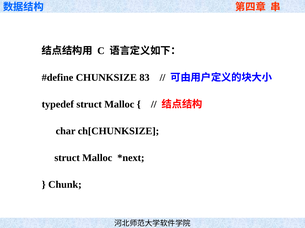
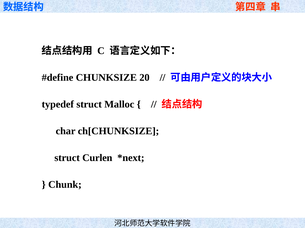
83: 83 -> 20 (144, 78)
Malloc: Malloc -> Curlen (97, 158)
